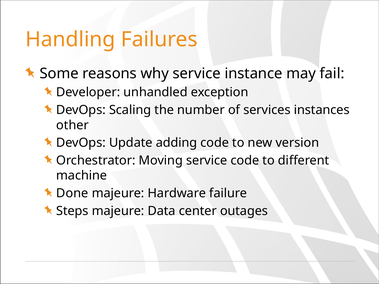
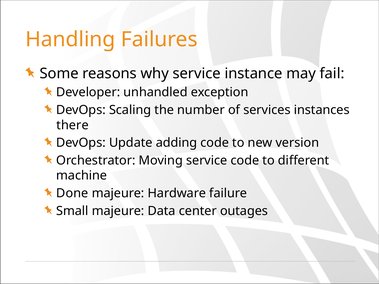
other: other -> there (73, 125)
Steps: Steps -> Small (72, 211)
